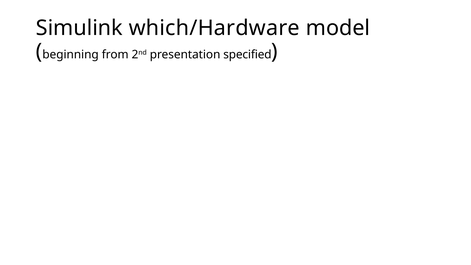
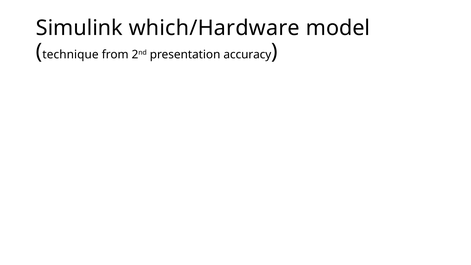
beginning: beginning -> technique (70, 54)
specified: specified -> accuracy (247, 54)
